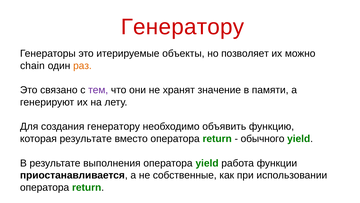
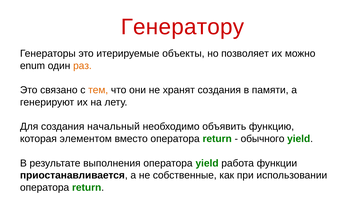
chain: chain -> enum (33, 66)
тем colour: purple -> orange (98, 90)
хранят значение: значение -> создания (219, 90)
создания генератору: генератору -> начальный (114, 126)
которая результате: результате -> элементом (86, 138)
